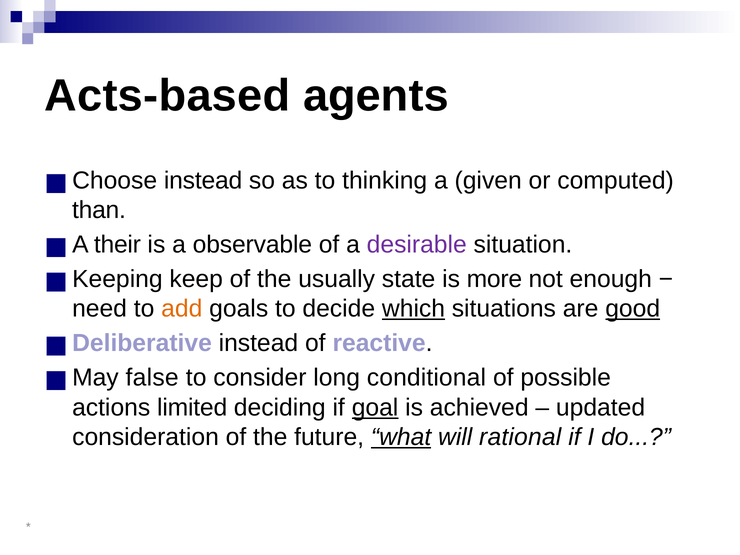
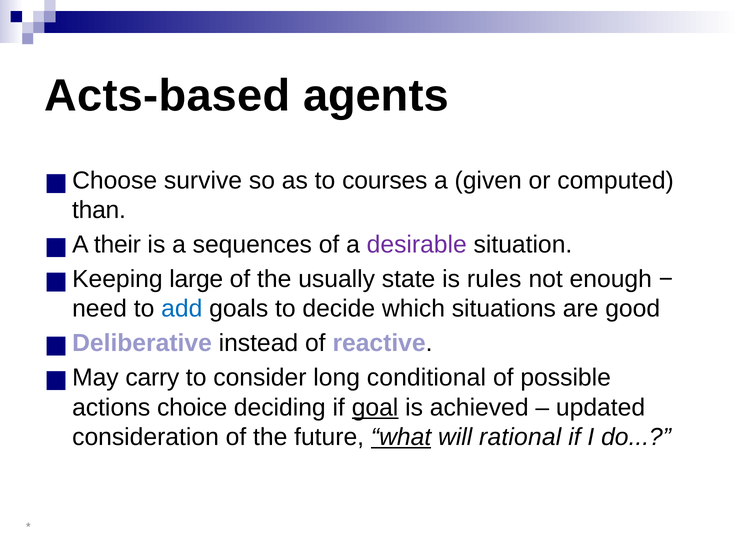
instead: instead -> survive (203, 181)
thinking: thinking -> courses (385, 181)
observable: observable -> sequences (252, 245)
keep: keep -> large (196, 279)
more: more -> rules (494, 279)
add colour: orange -> blue (182, 309)
which underline: present -> none (414, 309)
good underline: present -> none (633, 309)
false: false -> carry (152, 378)
limited: limited -> choice (192, 407)
